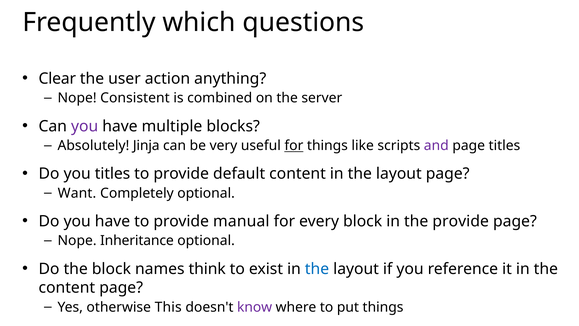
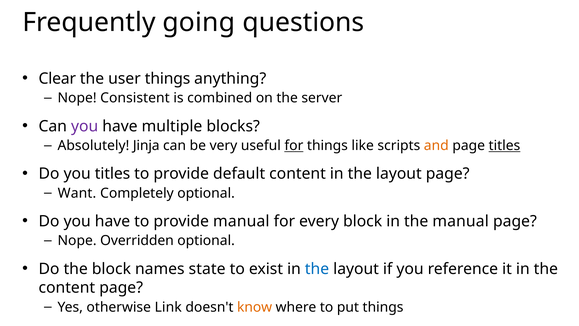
which: which -> going (199, 22)
user action: action -> things (168, 79)
and colour: purple -> orange (436, 145)
titles underline: none -> present (504, 145)
the provide: provide -> manual (461, 221)
Inheritance: Inheritance -> Overridden (137, 240)
think: think -> state (207, 269)
This: This -> Link (168, 307)
know colour: purple -> orange (255, 307)
